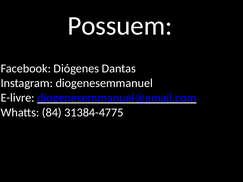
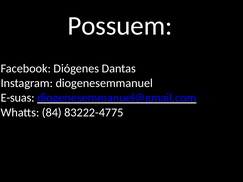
E-livre: E-livre -> E-suas (18, 98)
31384-4775: 31384-4775 -> 83222-4775 (94, 113)
